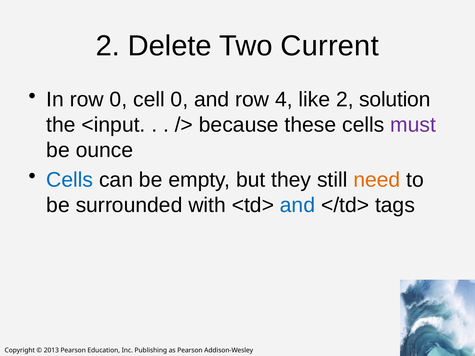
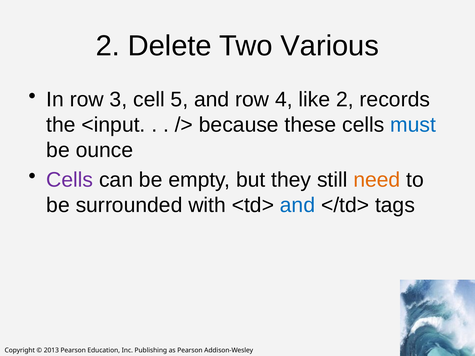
Current: Current -> Various (330, 46)
row 0: 0 -> 3 (118, 100)
cell 0: 0 -> 5 (179, 100)
solution: solution -> records (395, 100)
must colour: purple -> blue (413, 125)
Cells colour: blue -> purple (70, 180)
